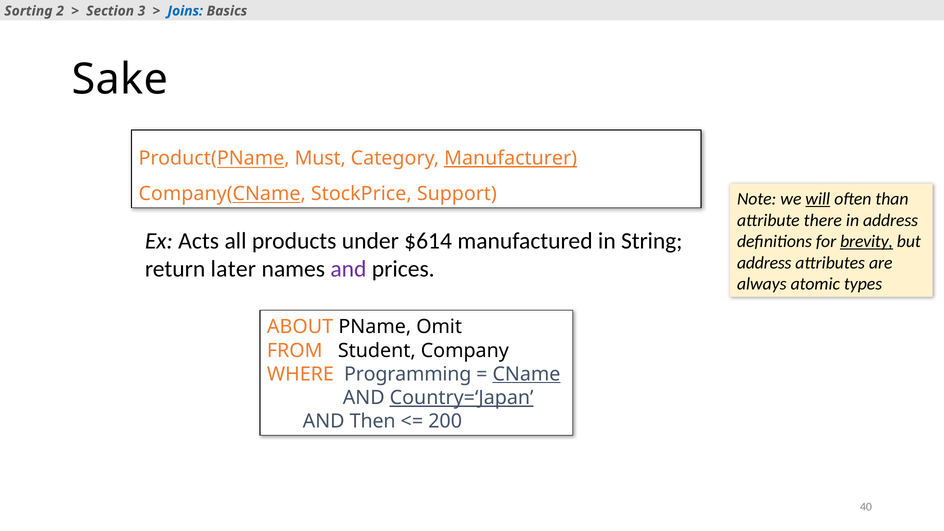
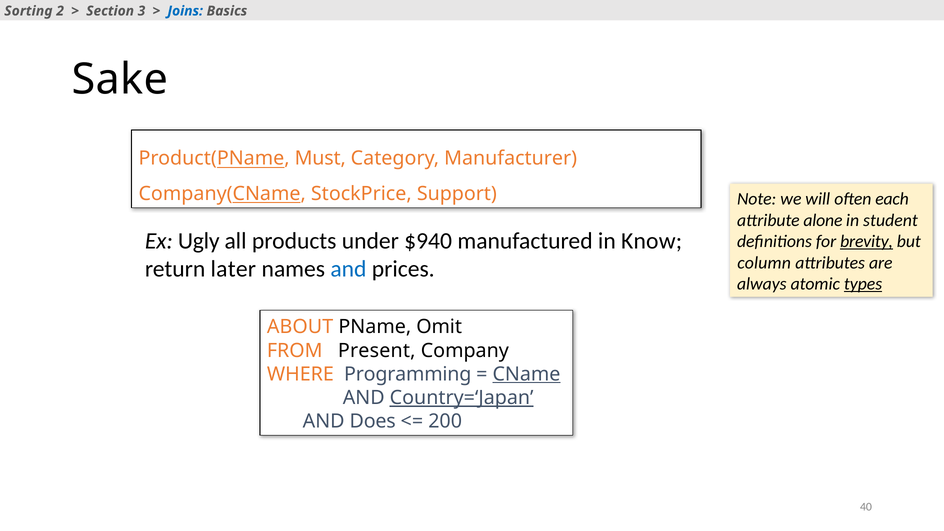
Manufacturer underline: present -> none (511, 158)
will underline: present -> none (818, 199)
than: than -> each (892, 199)
there: there -> alone (823, 220)
in address: address -> student (891, 220)
Acts: Acts -> Ugly (199, 241)
$614: $614 -> $940 (428, 241)
String: String -> Know (652, 241)
address: address -> column (764, 263)
and colour: purple -> blue (348, 269)
types underline: none -> present (863, 284)
Student: Student -> Present (377, 351)
Then: Then -> Does (373, 421)
